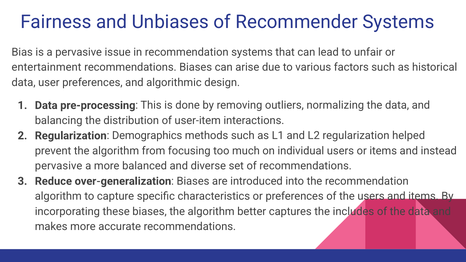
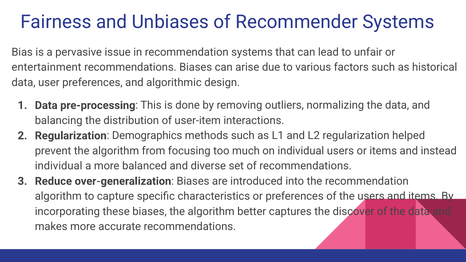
pervasive: pervasive -> individual (59, 166)
includes: includes -> discover (353, 212)
